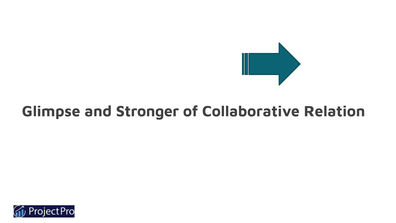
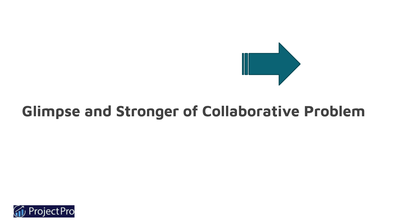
Relation: Relation -> Problem (335, 111)
